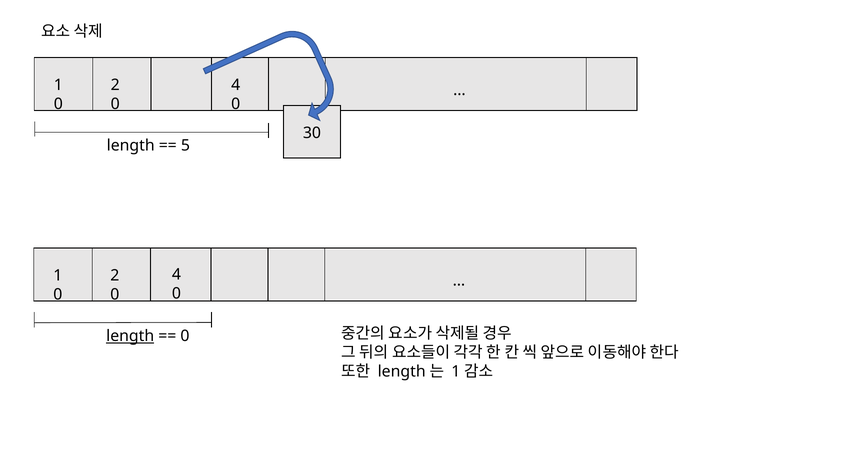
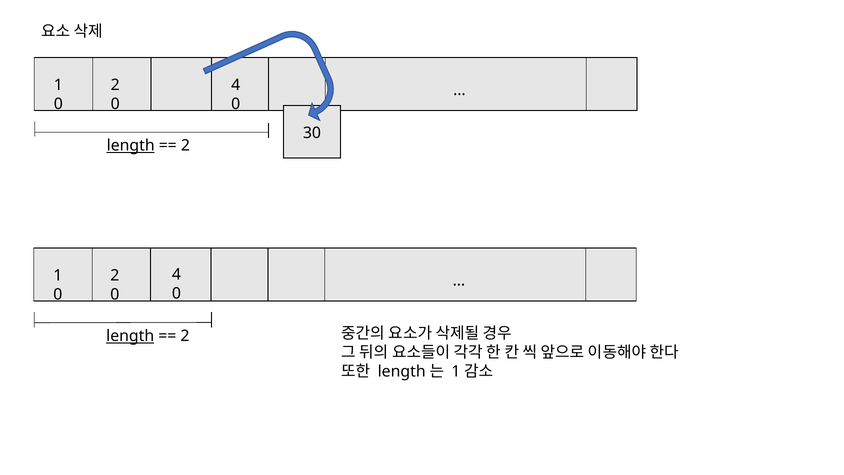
length underline: none -> present (131, 145)
5: 5 -> 2 (185, 145)
0: 0 -> 2 (185, 336)
